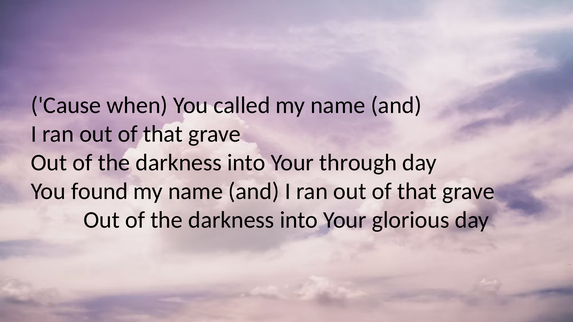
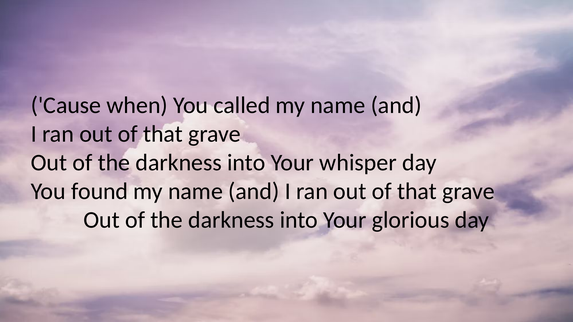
through: through -> whisper (358, 163)
